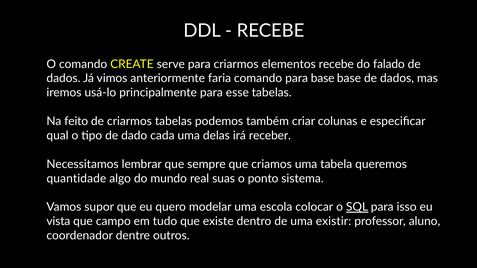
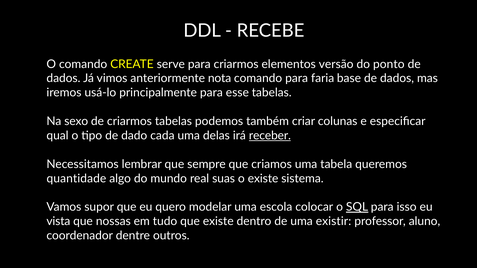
elementos recebe: recebe -> versão (336, 64)
falado: falado -> ponto (389, 64)
faria: faria -> nota (220, 78)
para base: base -> faria (323, 78)
feito: feito -> sexo (76, 121)
receber underline: none -> present (270, 136)
o ponto: ponto -> existe (263, 179)
campo: campo -> nossas (113, 222)
